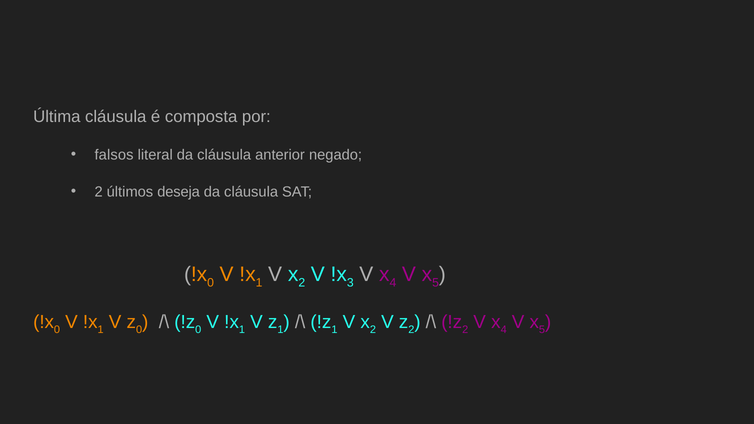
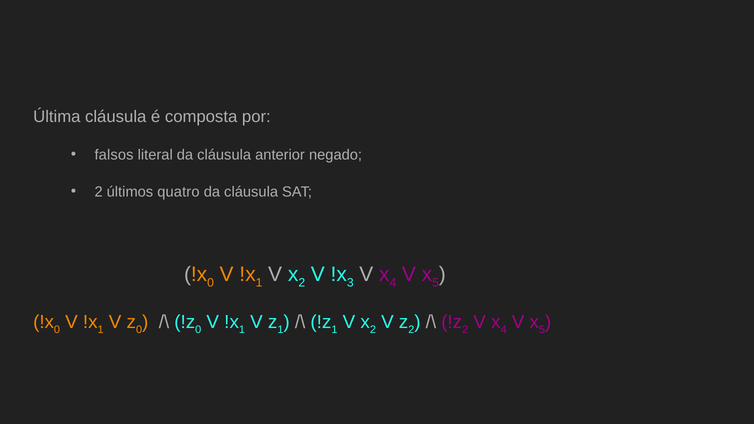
deseja: deseja -> quatro (178, 192)
